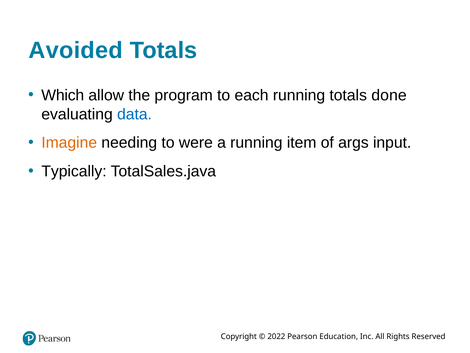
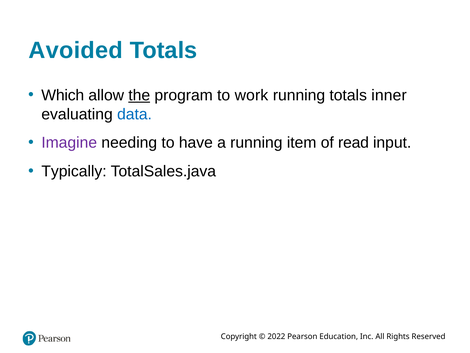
the underline: none -> present (139, 95)
each: each -> work (251, 95)
done: done -> inner (389, 95)
Imagine colour: orange -> purple (69, 143)
were: were -> have (196, 143)
args: args -> read (354, 143)
